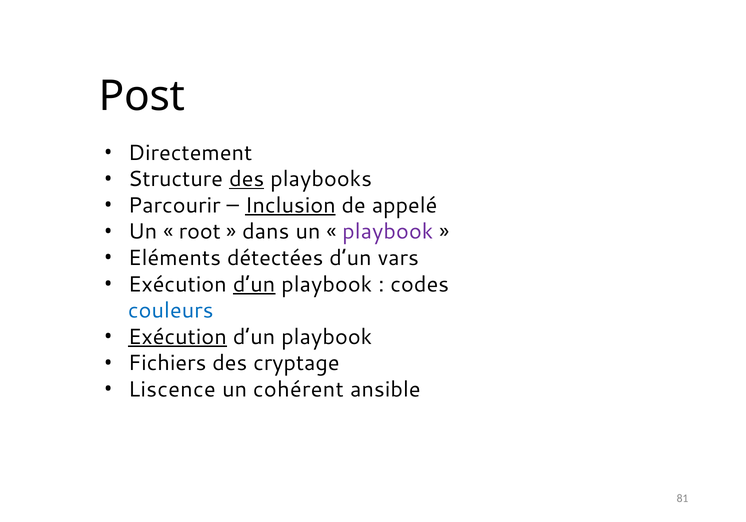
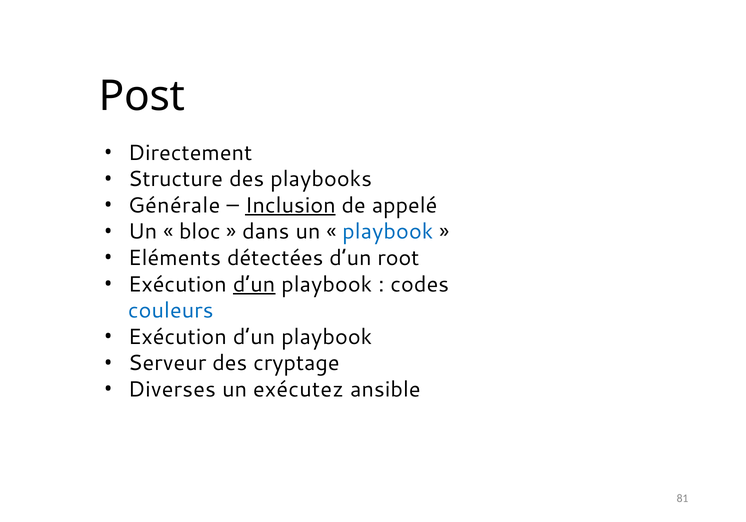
des underline: present -> none (247, 179)
Parcourir: Parcourir -> Générale (174, 205)
root: root -> bloc (200, 232)
playbook colour: purple -> blue (388, 232)
vars: vars -> root (398, 258)
Exécution underline: present -> none (177, 337)
Fichiers: Fichiers -> Serveur (167, 363)
Liscence: Liscence -> Diverses (172, 390)
cohérent: cohérent -> exécutez (298, 390)
